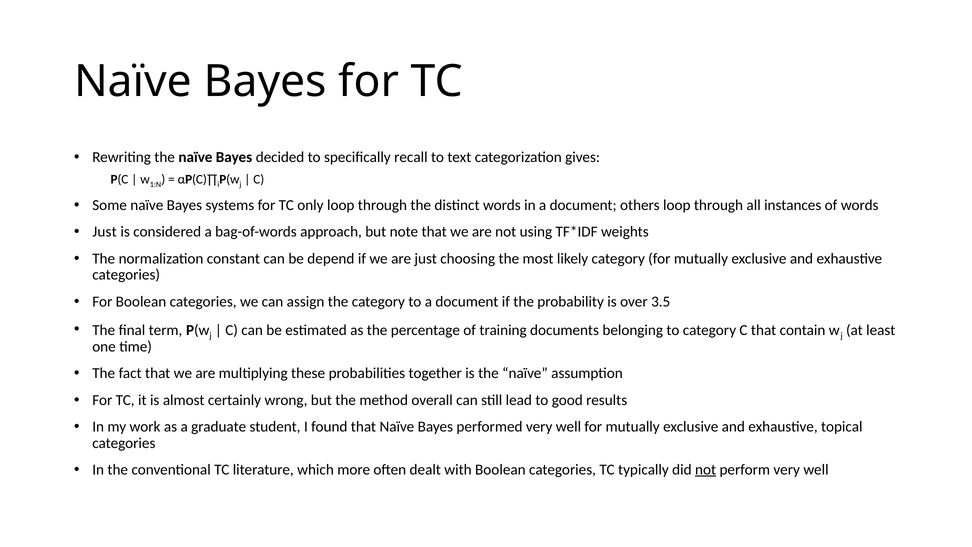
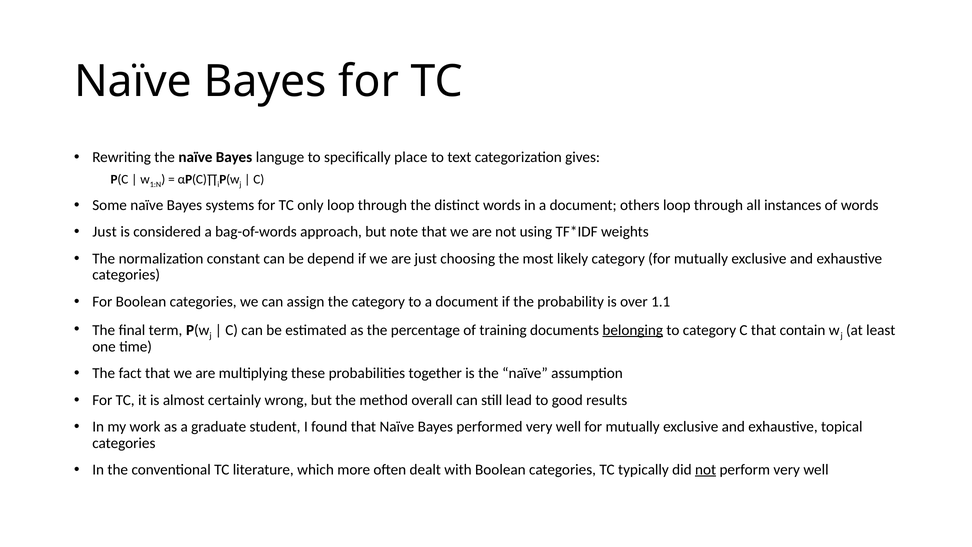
decided: decided -> languge (280, 157)
recall: recall -> place (411, 157)
3.5: 3.5 -> 1.1 (661, 301)
belonging underline: none -> present (633, 330)
